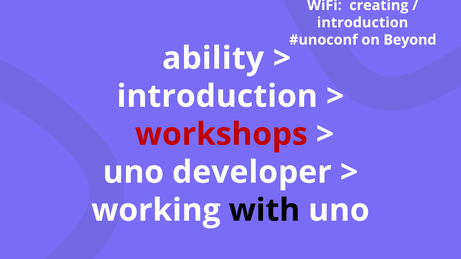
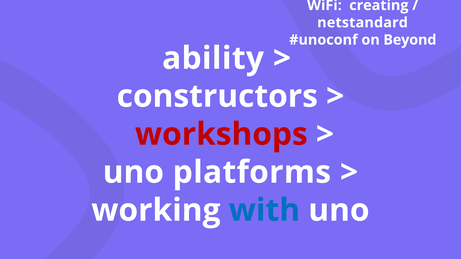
introduction: introduction -> netstandard (363, 23)
introduction: introduction -> constructors (217, 96)
developer: developer -> platforms (252, 172)
with colour: black -> blue (264, 211)
